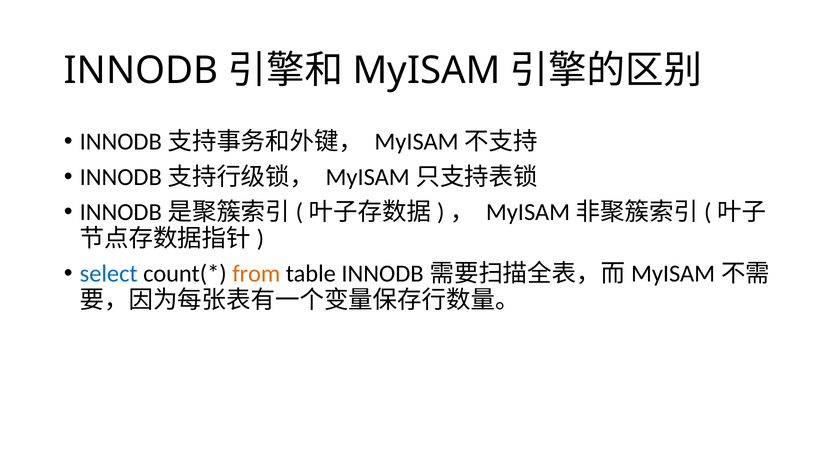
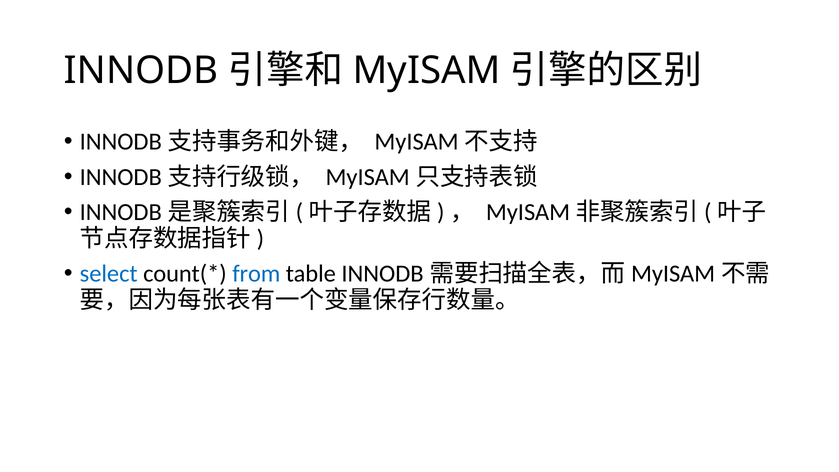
from colour: orange -> blue (256, 274)
